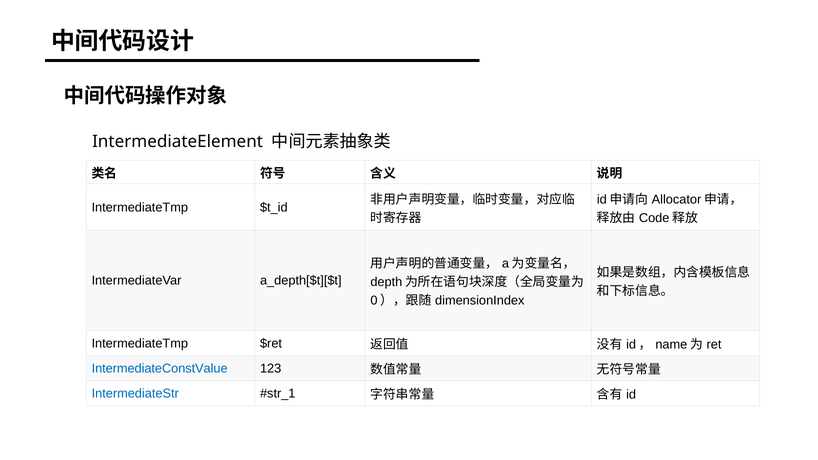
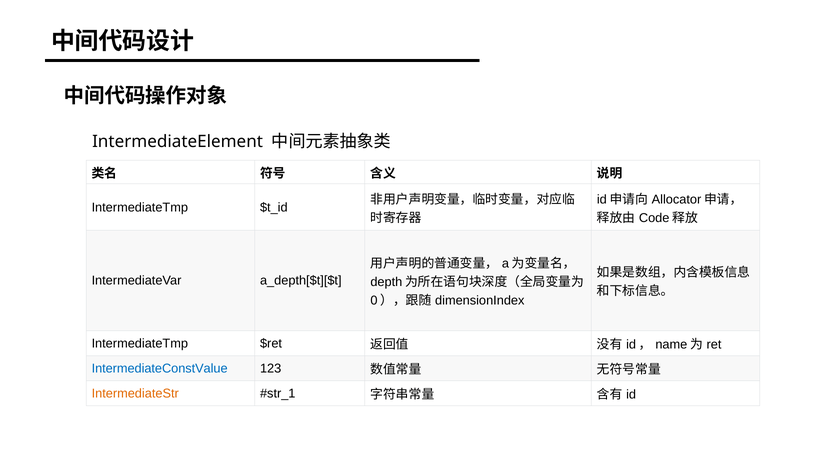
IntermediateStr colour: blue -> orange (135, 394)
